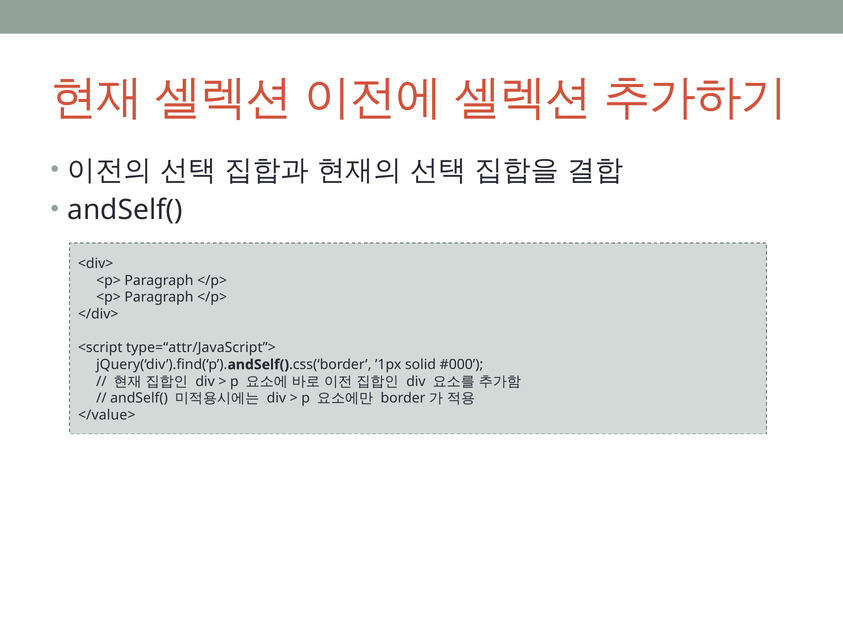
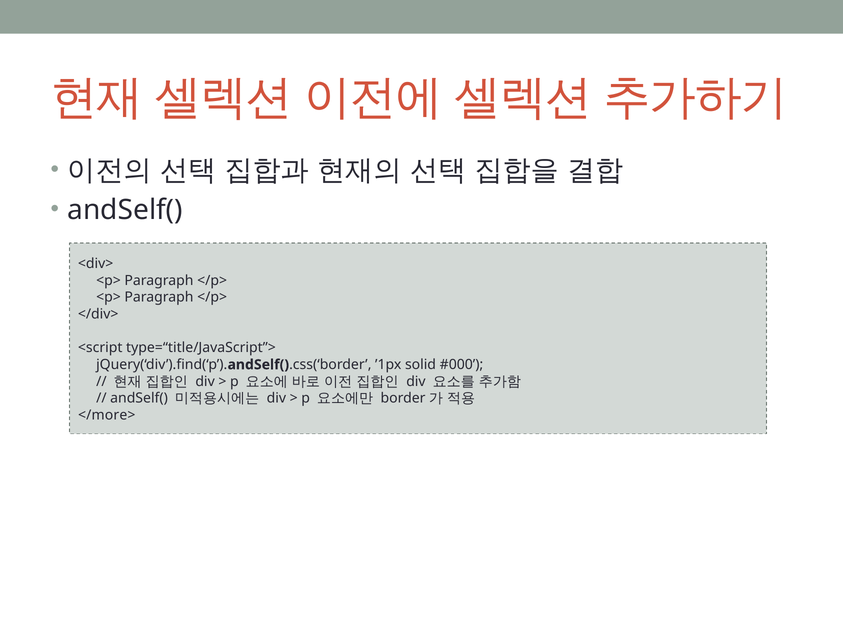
type=“attr/JavaScript”>: type=“attr/JavaScript”> -> type=“title/JavaScript”> (201, 348)
</value>: </value> -> </more> (107, 415)
